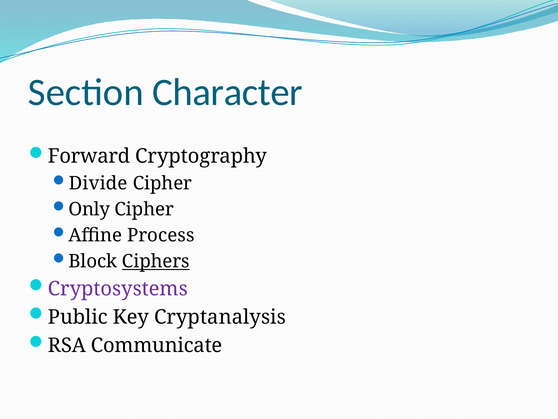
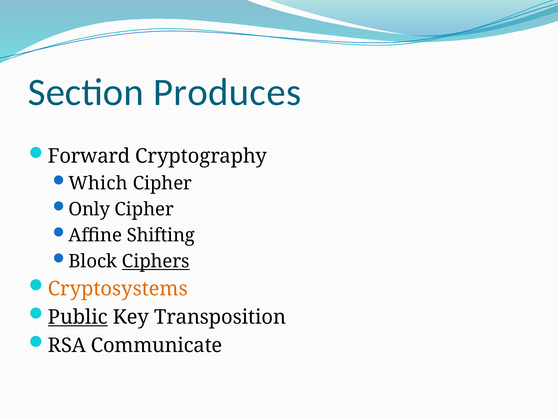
Character: Character -> Produces (227, 92)
Divide: Divide -> Which (98, 183)
Process: Process -> Shifting (161, 235)
Cryptosystems colour: purple -> orange (118, 288)
Public underline: none -> present (78, 317)
Cryptanalysis: Cryptanalysis -> Transposition (220, 317)
